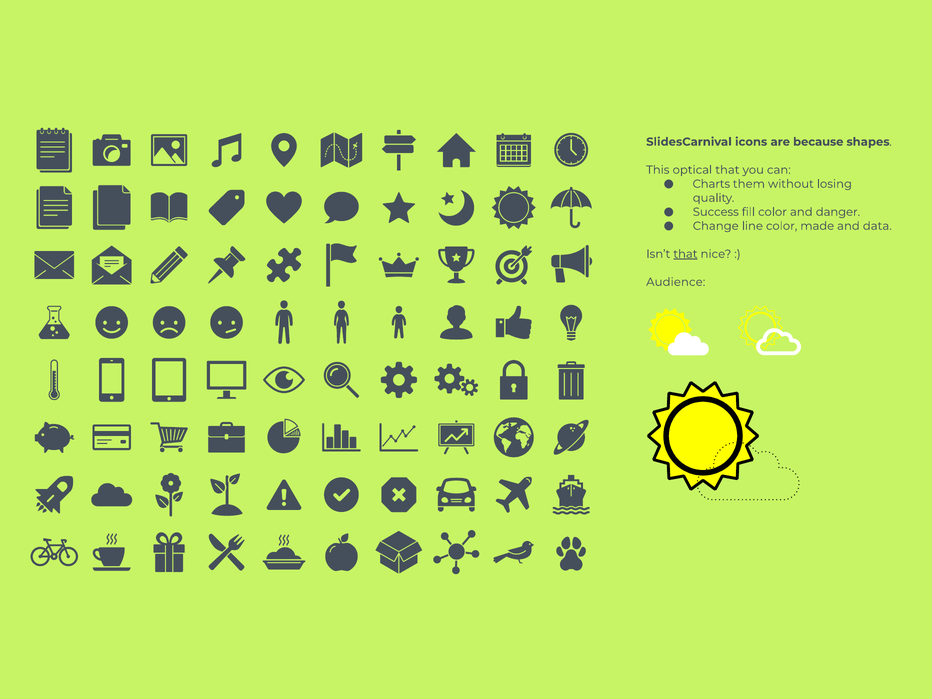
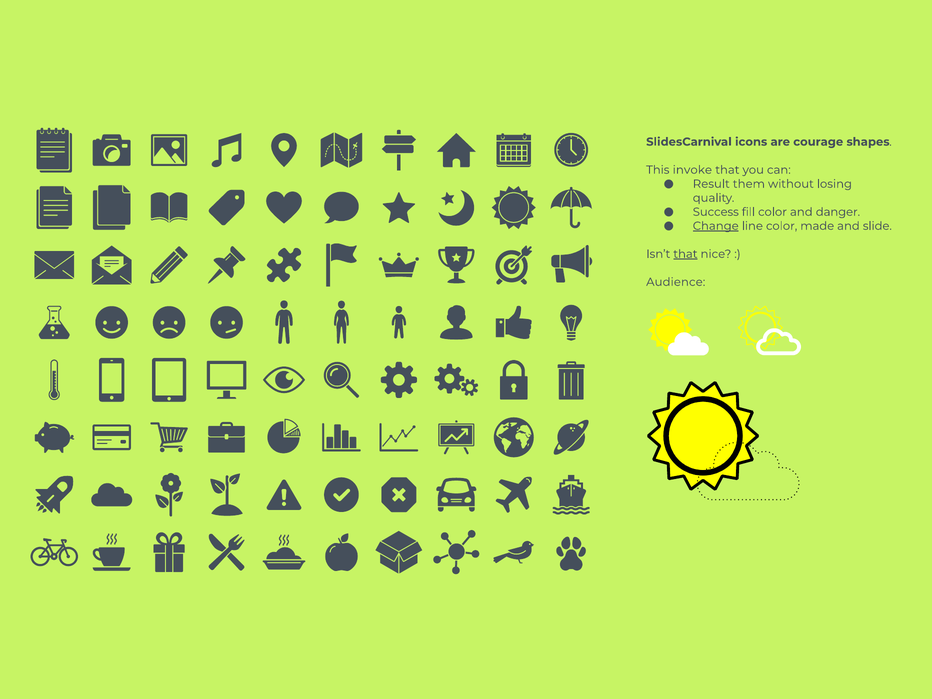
because: because -> courage (818, 142)
optical: optical -> invoke (692, 170)
Charts: Charts -> Result (711, 184)
Change underline: none -> present (716, 226)
data: data -> slide (877, 226)
